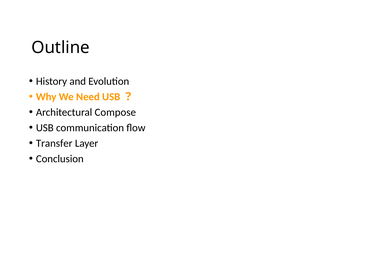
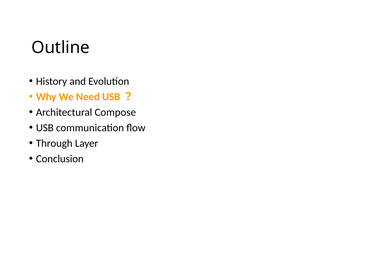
Transfer: Transfer -> Through (54, 143)
